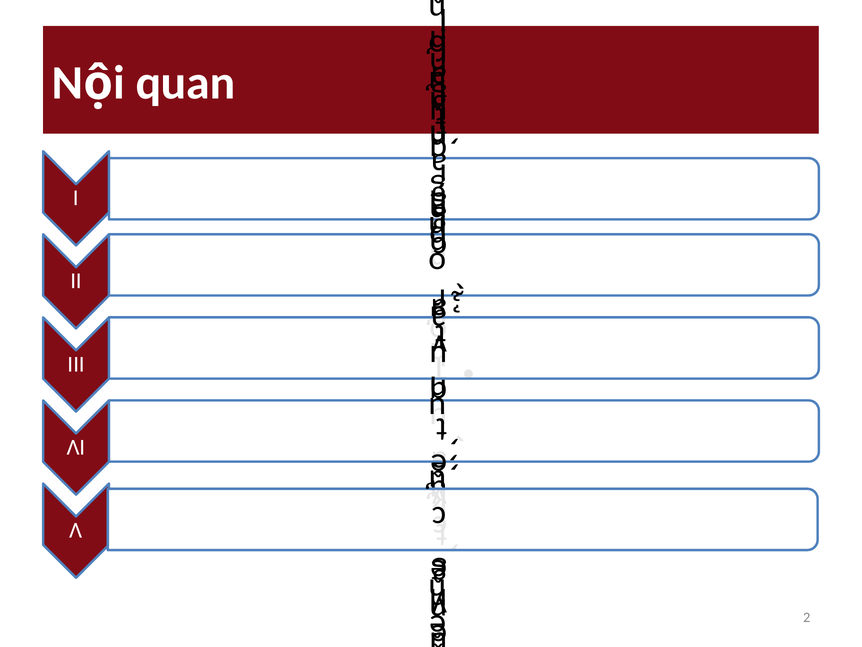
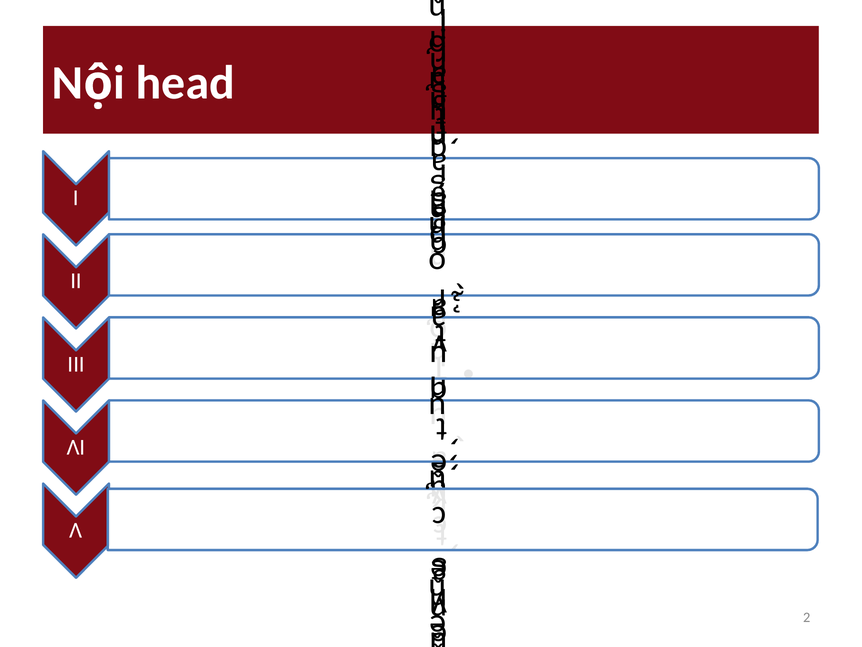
quan: quan -> head (185, 83)
